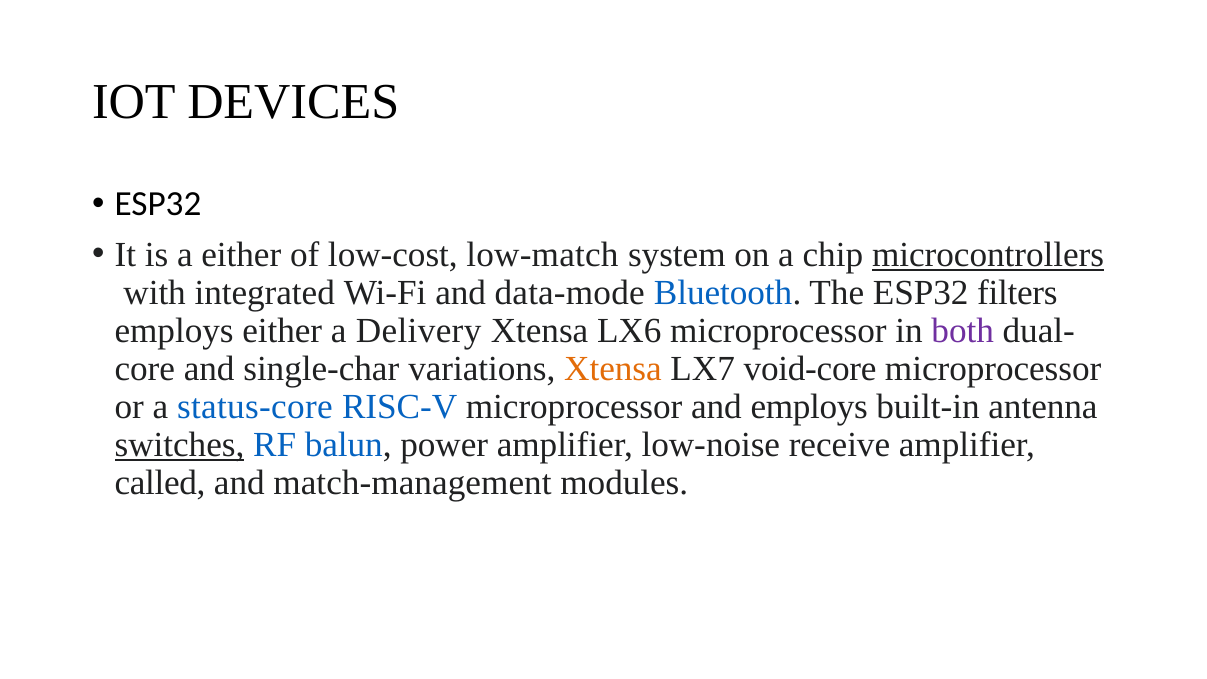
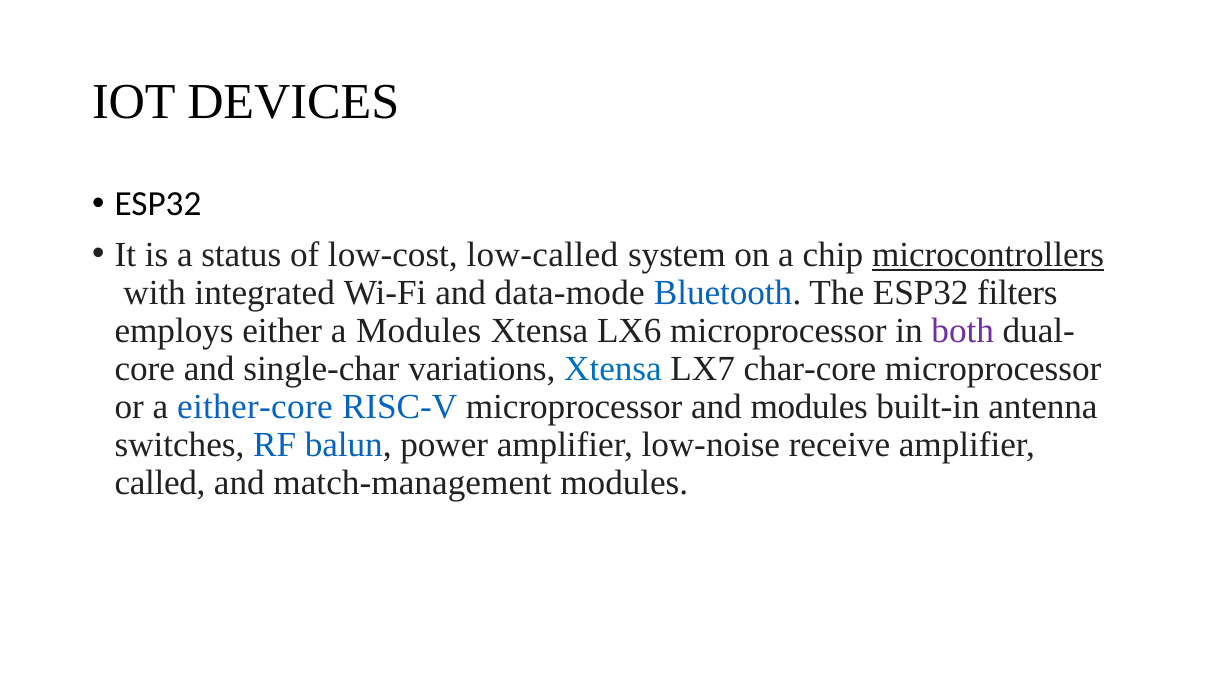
a either: either -> status (241, 255)
low-match: low-match -> low-called (542, 255)
a Delivery: Delivery -> Modules (419, 331)
Xtensa colour: orange -> blue (613, 369)
void-core: void-core -> char-core (810, 369)
status-core: status-core -> either-core (255, 407)
and employs: employs -> modules (809, 407)
switches underline: present -> none (179, 445)
